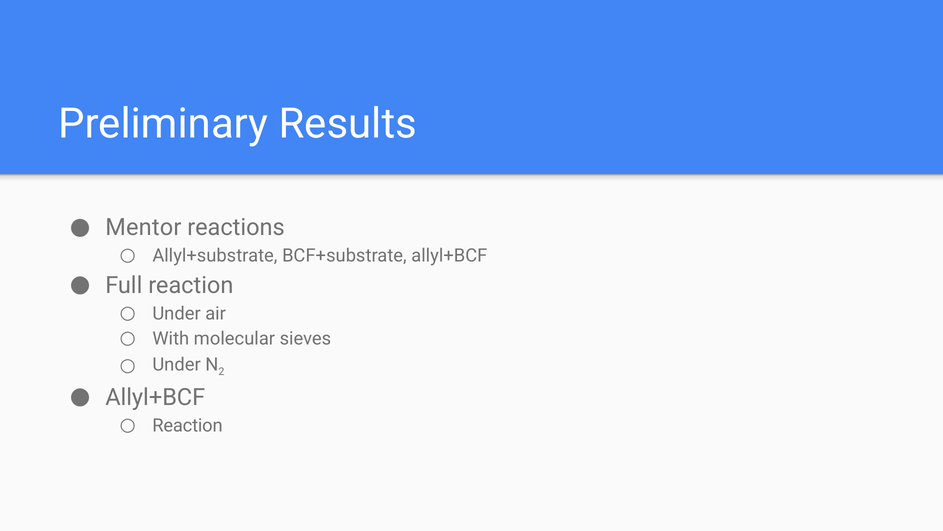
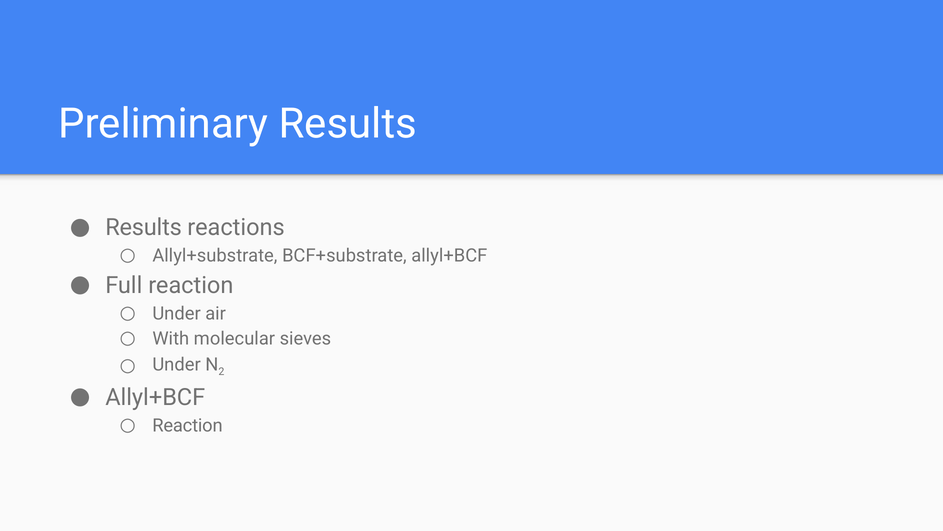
Mentor: Mentor -> Results (144, 227)
